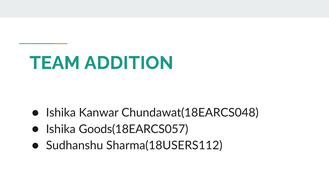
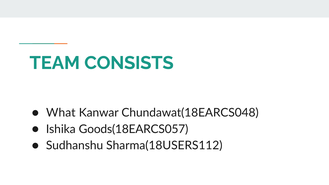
ADDITION: ADDITION -> CONSISTS (129, 63)
Ishika: Ishika -> What (61, 113)
